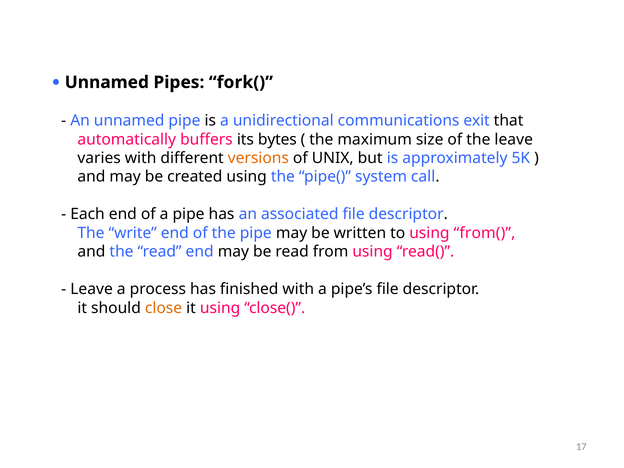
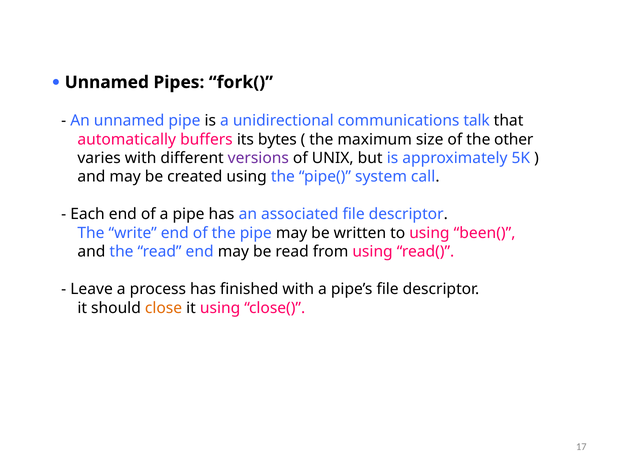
exit: exit -> talk (477, 121)
the leave: leave -> other (514, 139)
versions colour: orange -> purple (258, 158)
from(: from( -> been( (485, 233)
